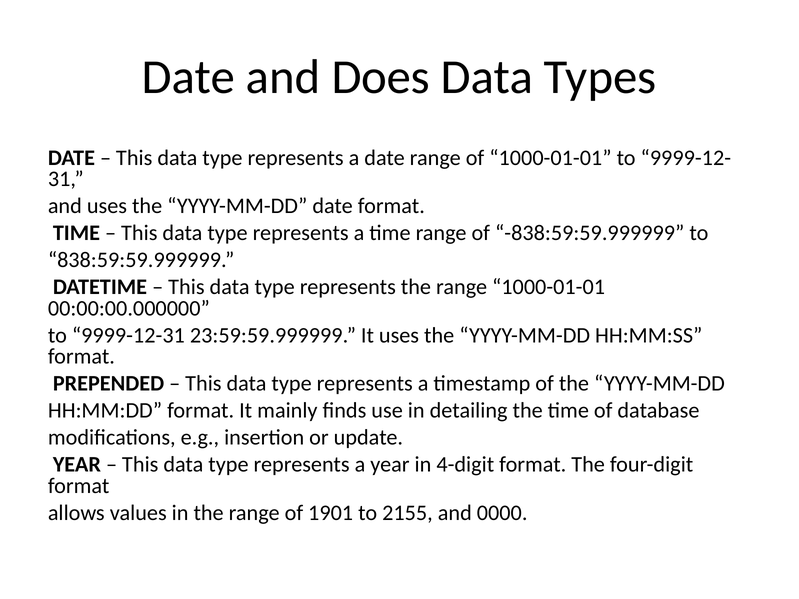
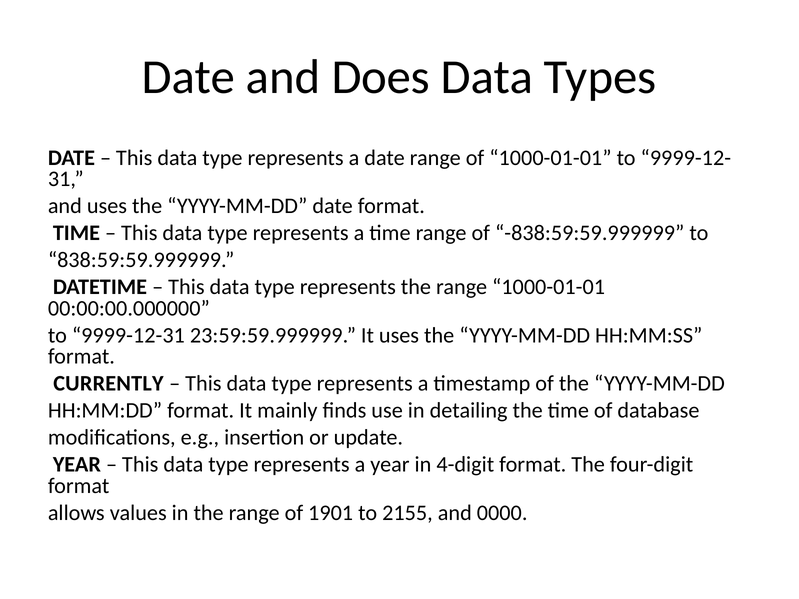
PREPENDED: PREPENDED -> CURRENTLY (108, 384)
